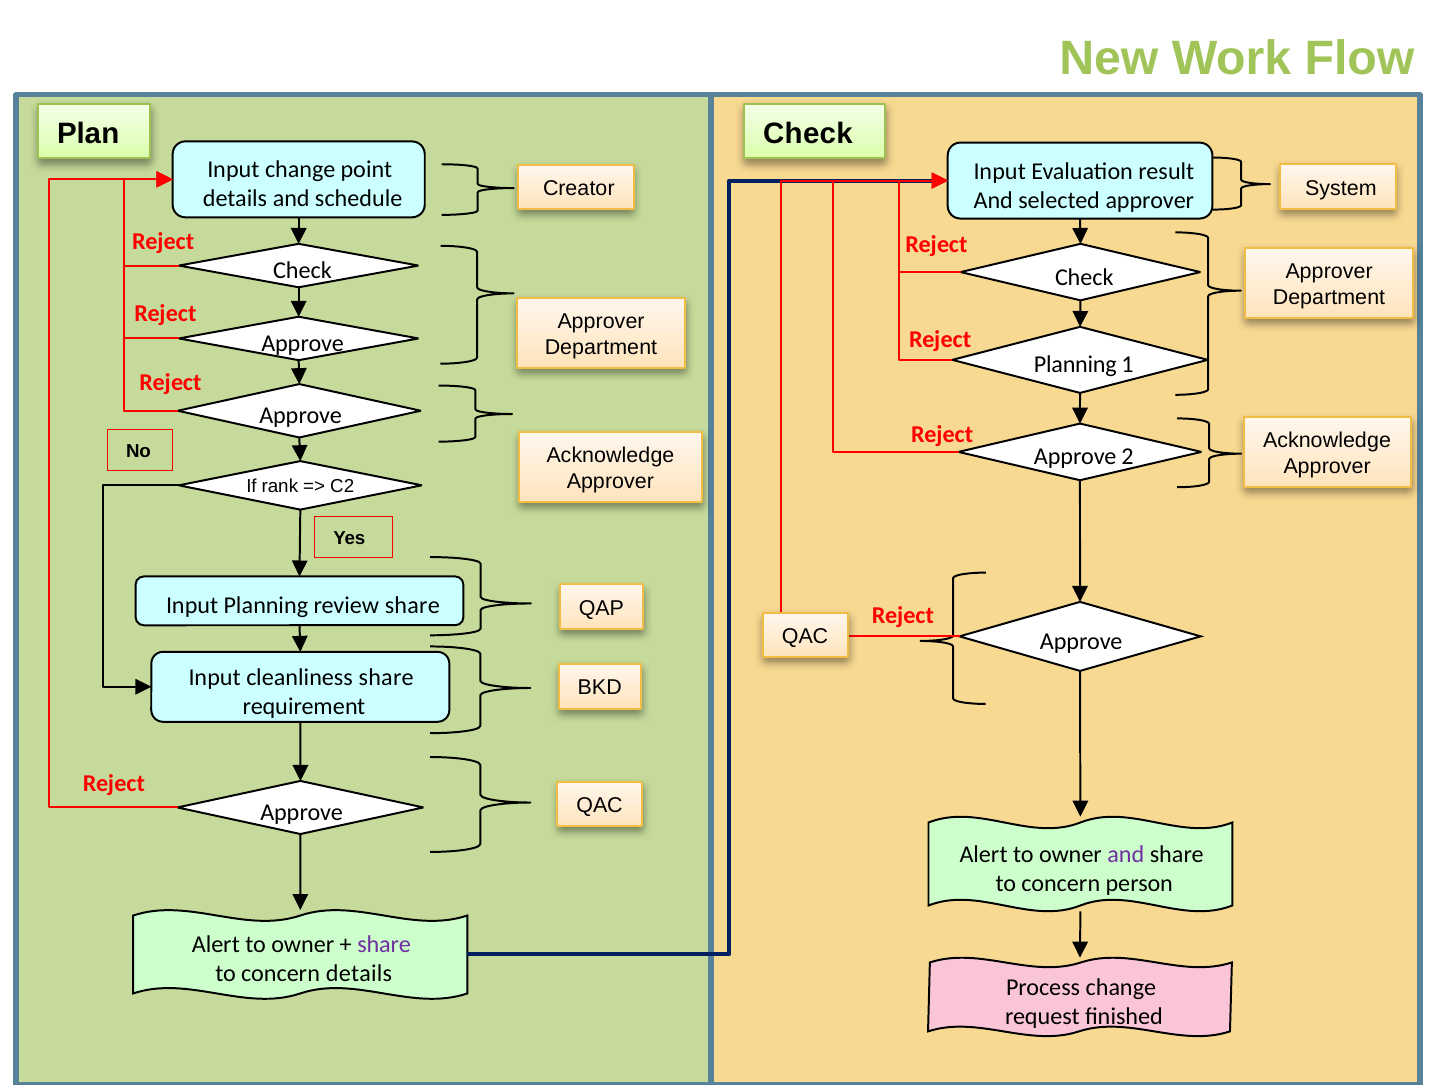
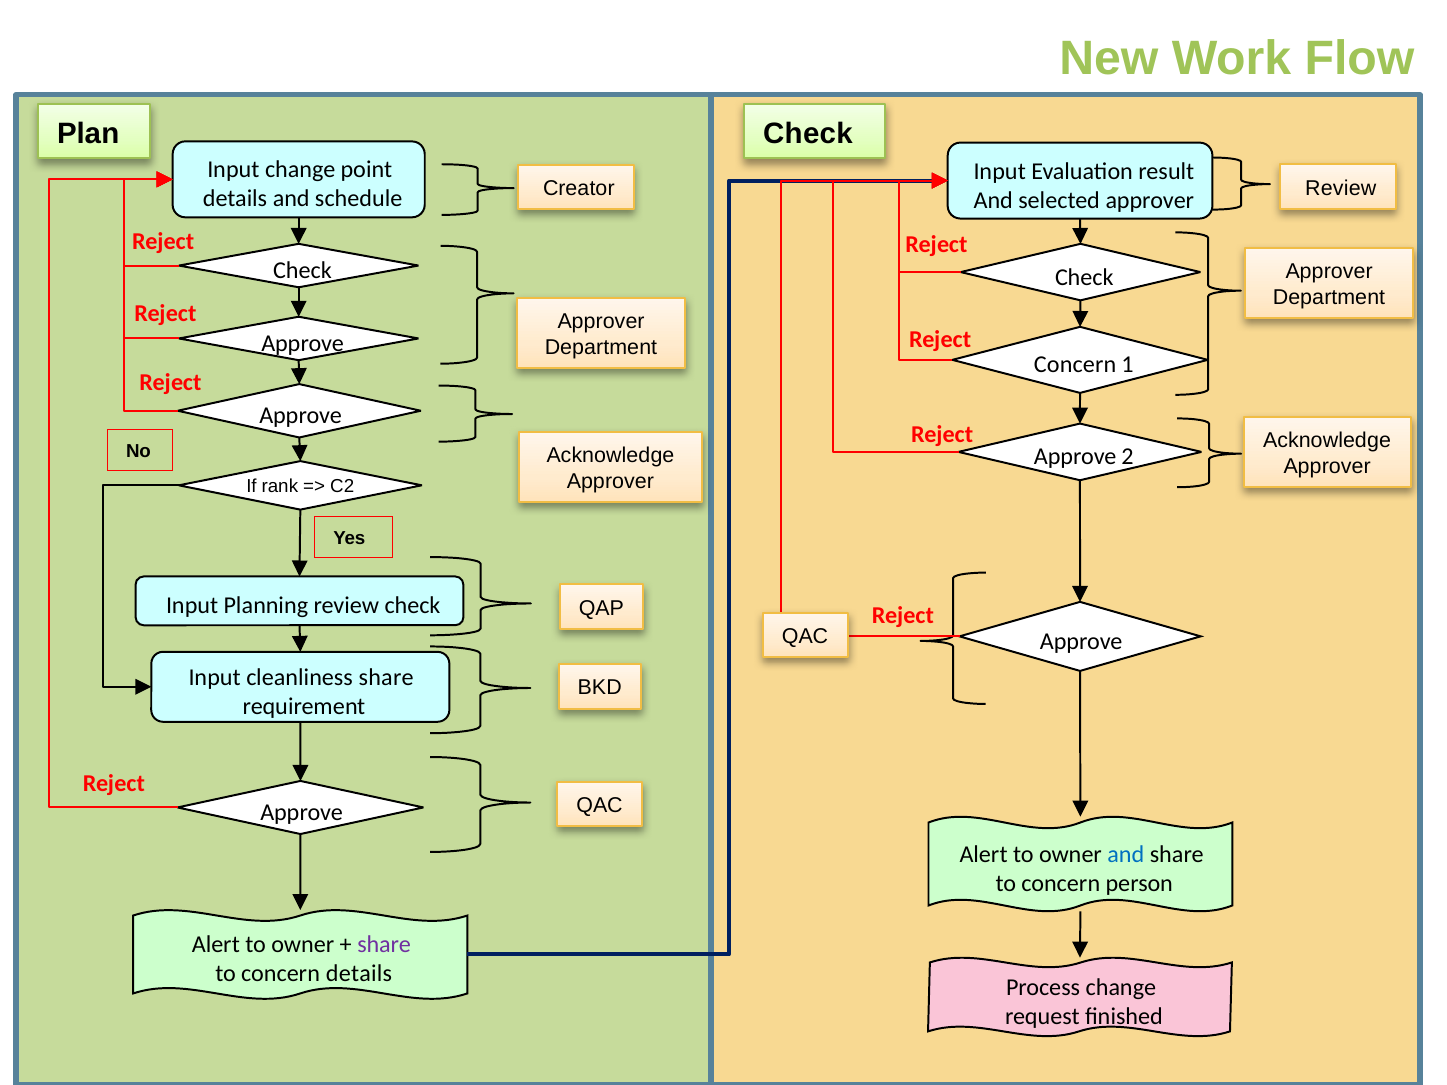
System: System -> Review (1341, 188)
Planning: Planning -> Concern (1075, 365)
review share: share -> check (412, 606)
and colour: purple -> blue (1126, 855)
